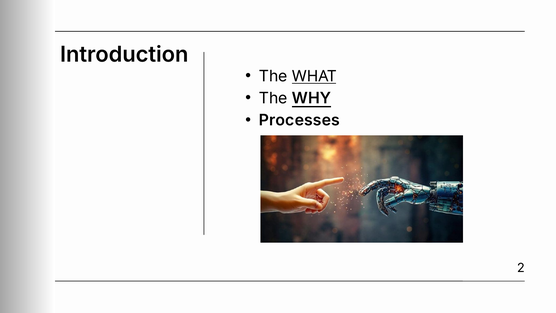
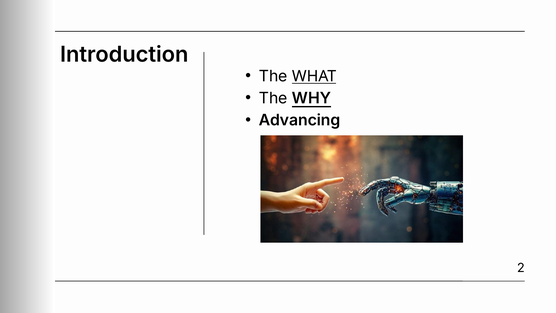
Processes: Processes -> Advancing (300, 120)
